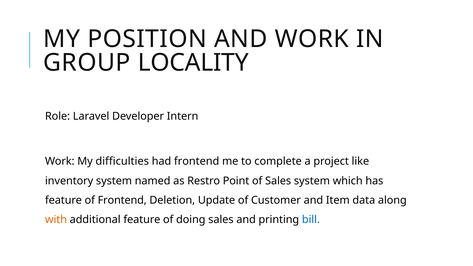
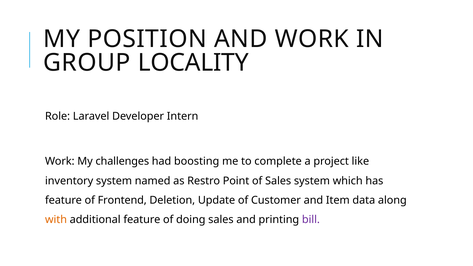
difficulties: difficulties -> challenges (122, 161)
had frontend: frontend -> boosting (197, 161)
bill colour: blue -> purple (311, 220)
